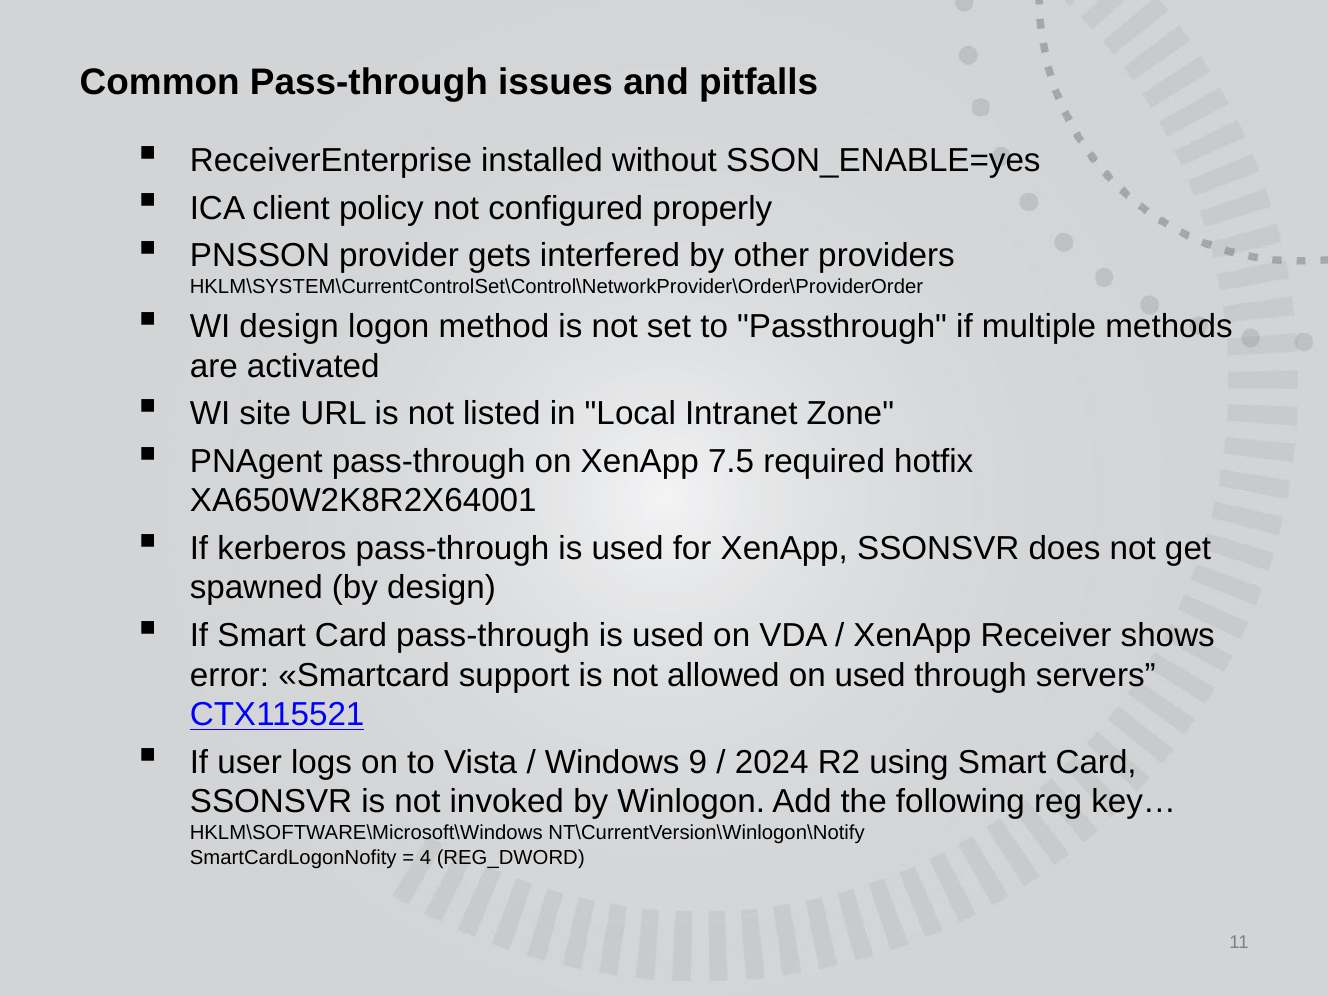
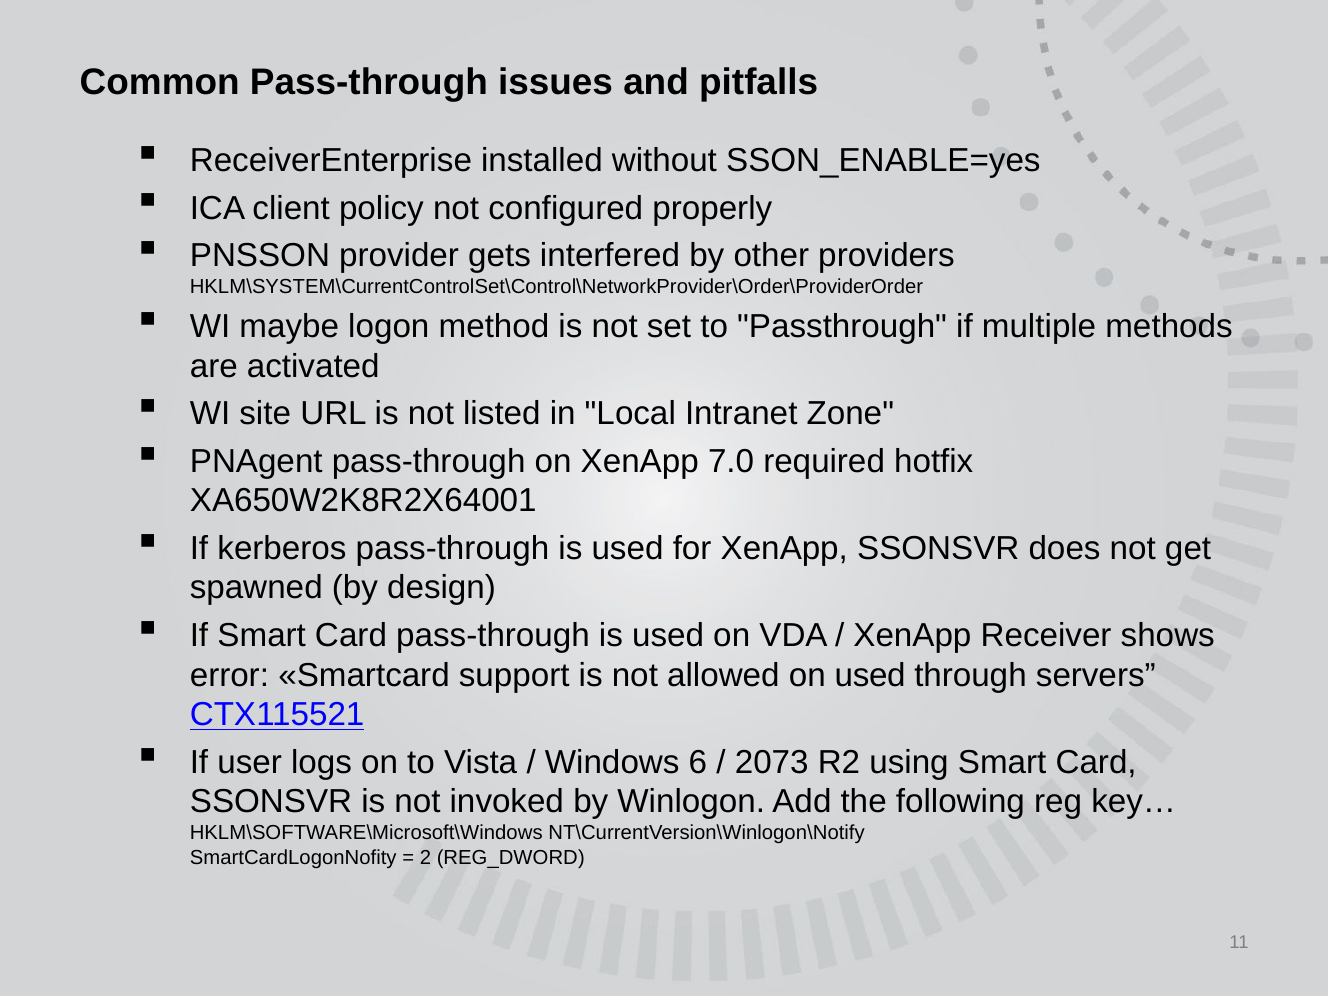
WI design: design -> maybe (289, 327)
7.5: 7.5 -> 7.0 (731, 461)
9: 9 -> 6 (698, 762)
2024: 2024 -> 2073 (772, 762)
4: 4 -> 2 (425, 858)
